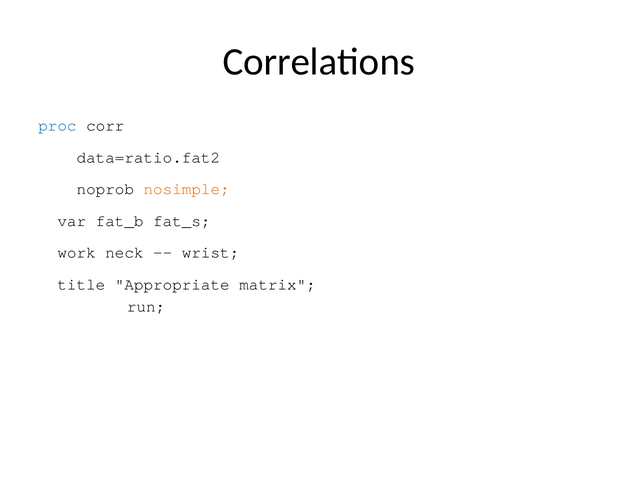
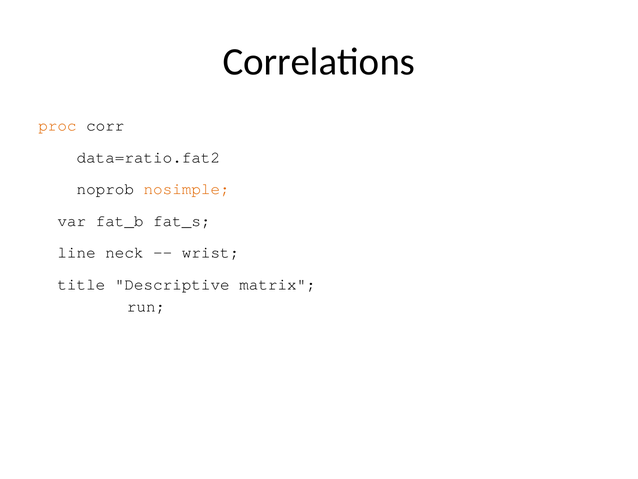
proc colour: blue -> orange (57, 126)
work: work -> line (77, 252)
Appropriate: Appropriate -> Descriptive (172, 284)
